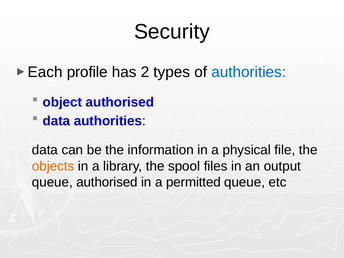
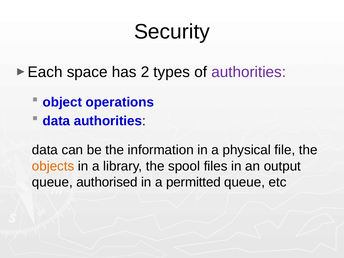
profile: profile -> space (87, 72)
authorities colour: blue -> purple (249, 72)
object authorised: authorised -> operations (120, 102)
